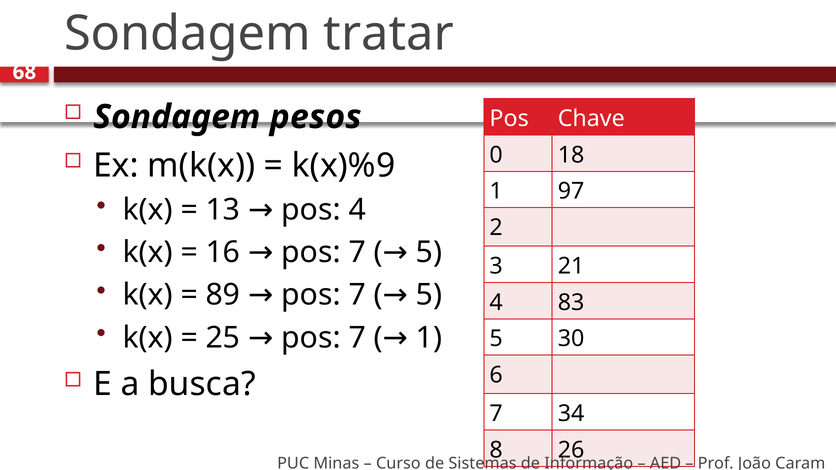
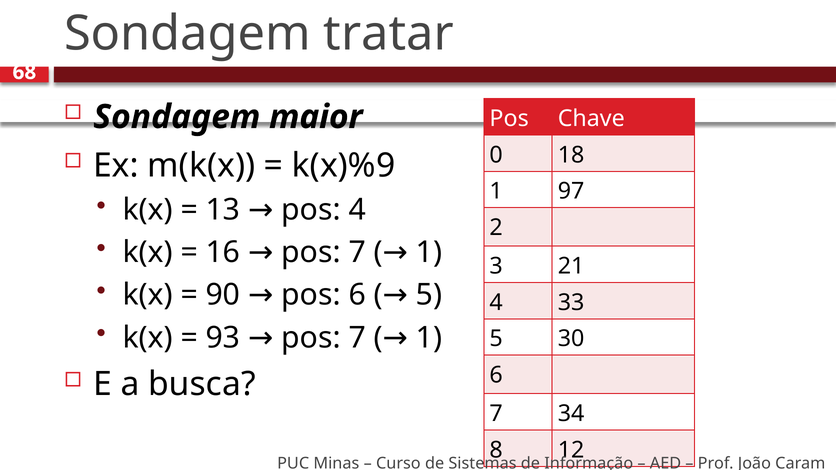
pesos: pesos -> maior (316, 117)
5: 5 -> 1 (429, 253)
89: 89 -> 90 (223, 295)
7: 7 -> 6 (357, 295)
83: 83 -> 33 (571, 303)
25: 25 -> 93 (223, 338)
26: 26 -> 12 (571, 450)
